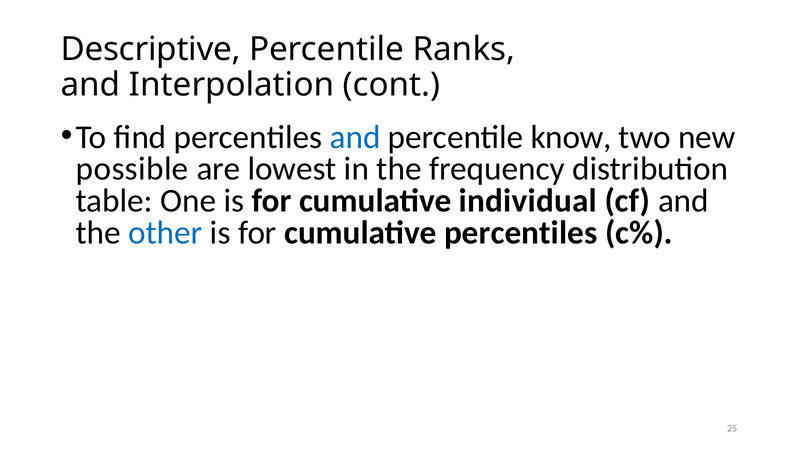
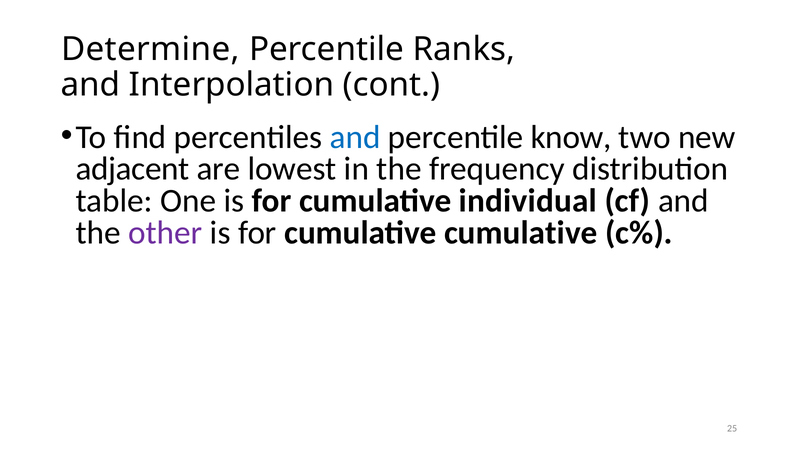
Descriptive: Descriptive -> Determine (150, 49)
possible: possible -> adjacent (133, 169)
other colour: blue -> purple (165, 233)
cumulative percentiles: percentiles -> cumulative (521, 233)
